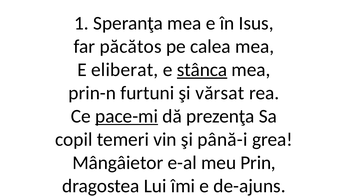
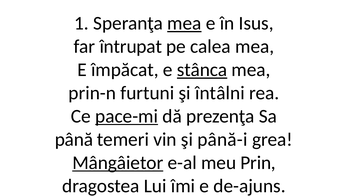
mea underline: none -> present (184, 23)
păcătos: păcătos -> întrupat (131, 46)
eliberat: eliberat -> împăcat (125, 70)
vărsat: vărsat -> întâlni (220, 93)
copil: copil -> până (74, 139)
Mângâietor underline: none -> present (118, 162)
